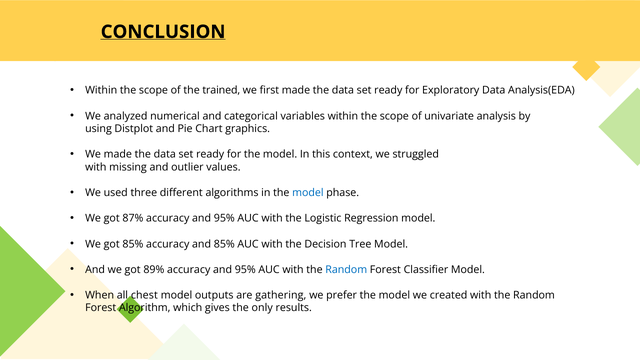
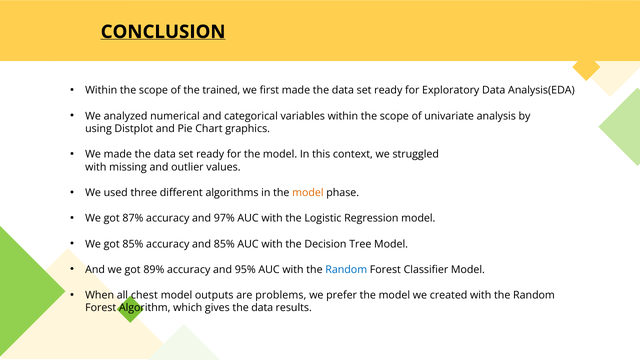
model colour: blue -> orange (308, 193)
87% accuracy and 95%: 95% -> 97% (224, 218)
gathering: gathering -> problems (281, 295)
gives the only: only -> data (262, 308)
